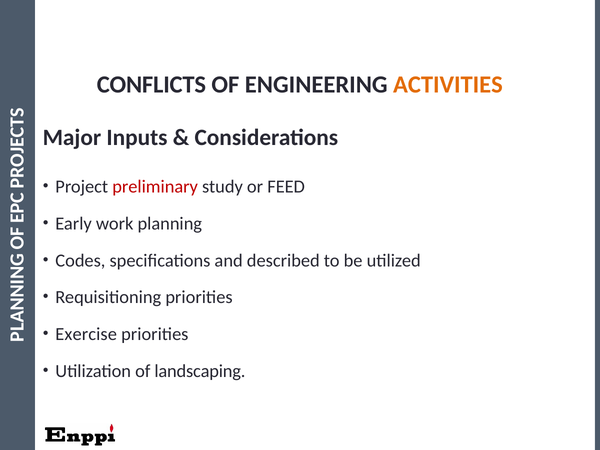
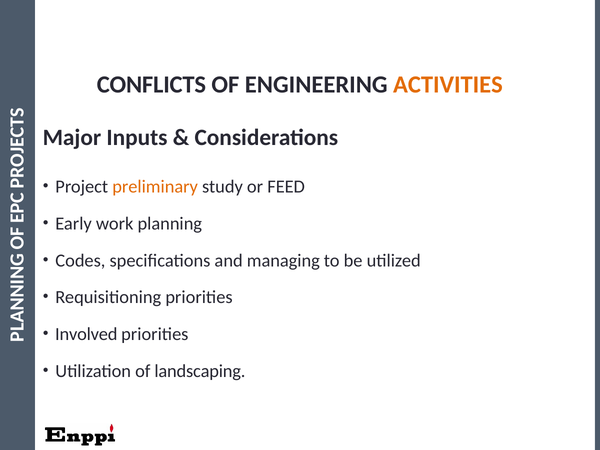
preliminary colour: red -> orange (155, 187)
described: described -> managing (283, 260)
Exercise: Exercise -> Involved (86, 334)
